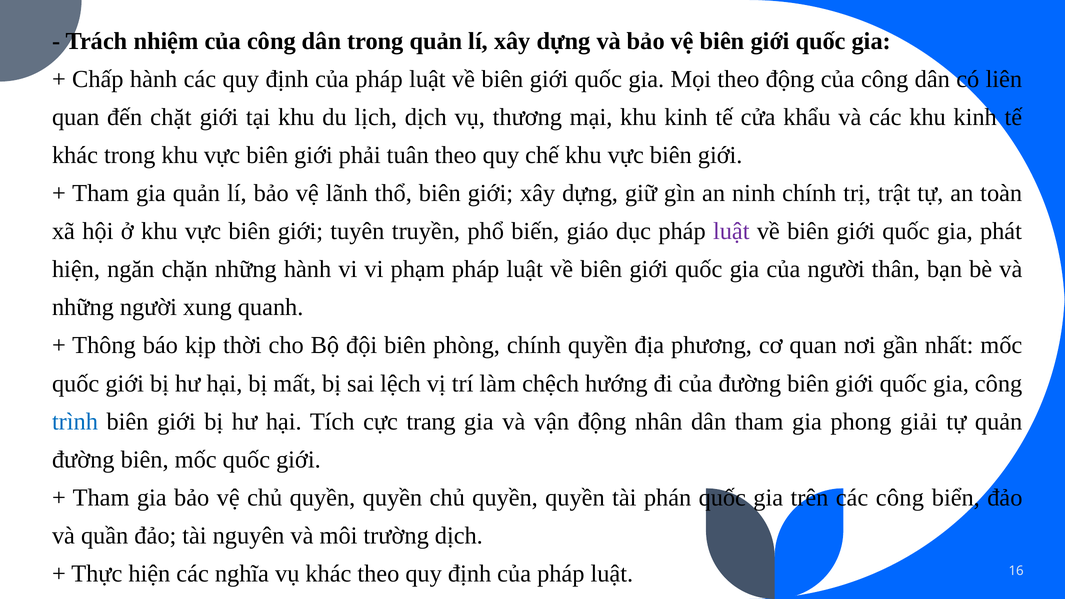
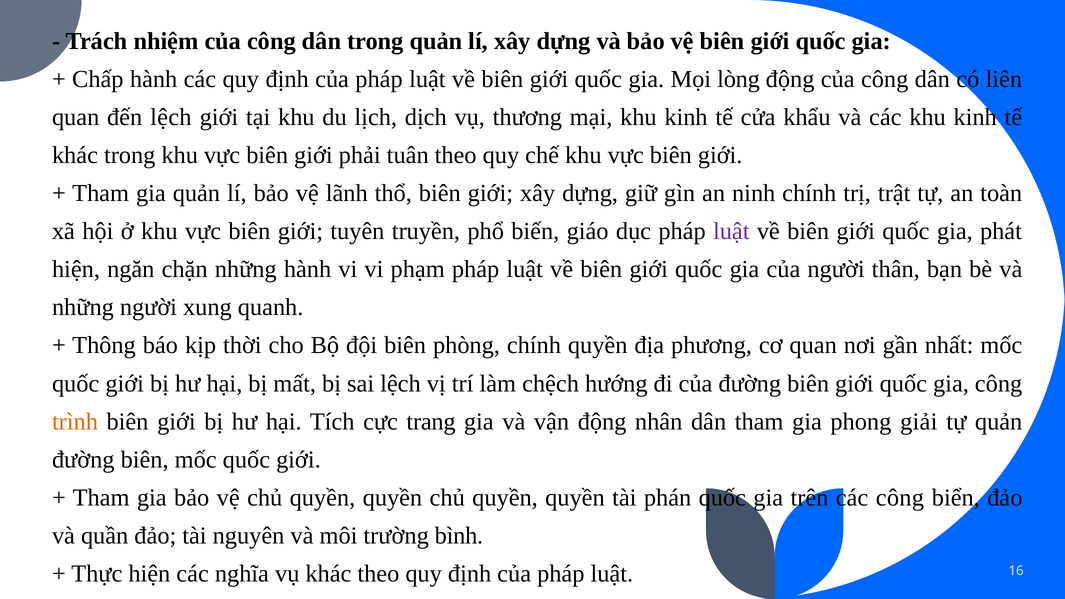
Mọi theo: theo -> lòng (739, 79)
đến chặt: chặt -> lệch (171, 117)
trình colour: blue -> orange (75, 422)
trường dịch: dịch -> bình (459, 536)
